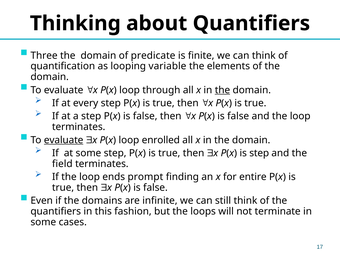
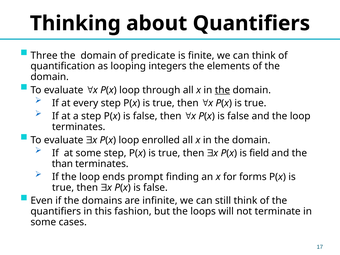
variable: variable -> integers (168, 66)
evaluate underline: present -> none (64, 140)
is step: step -> field (259, 153)
field: field -> than (62, 164)
entire: entire -> forms (253, 177)
